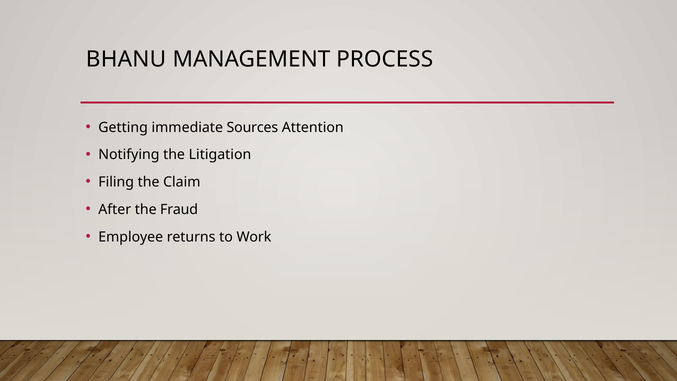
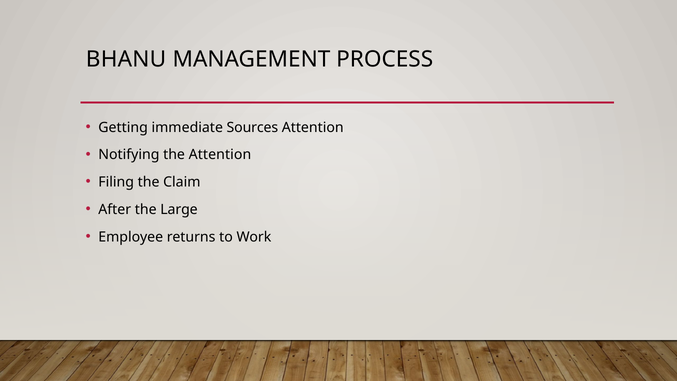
the Litigation: Litigation -> Attention (220, 155)
Fraud: Fraud -> Large (179, 209)
